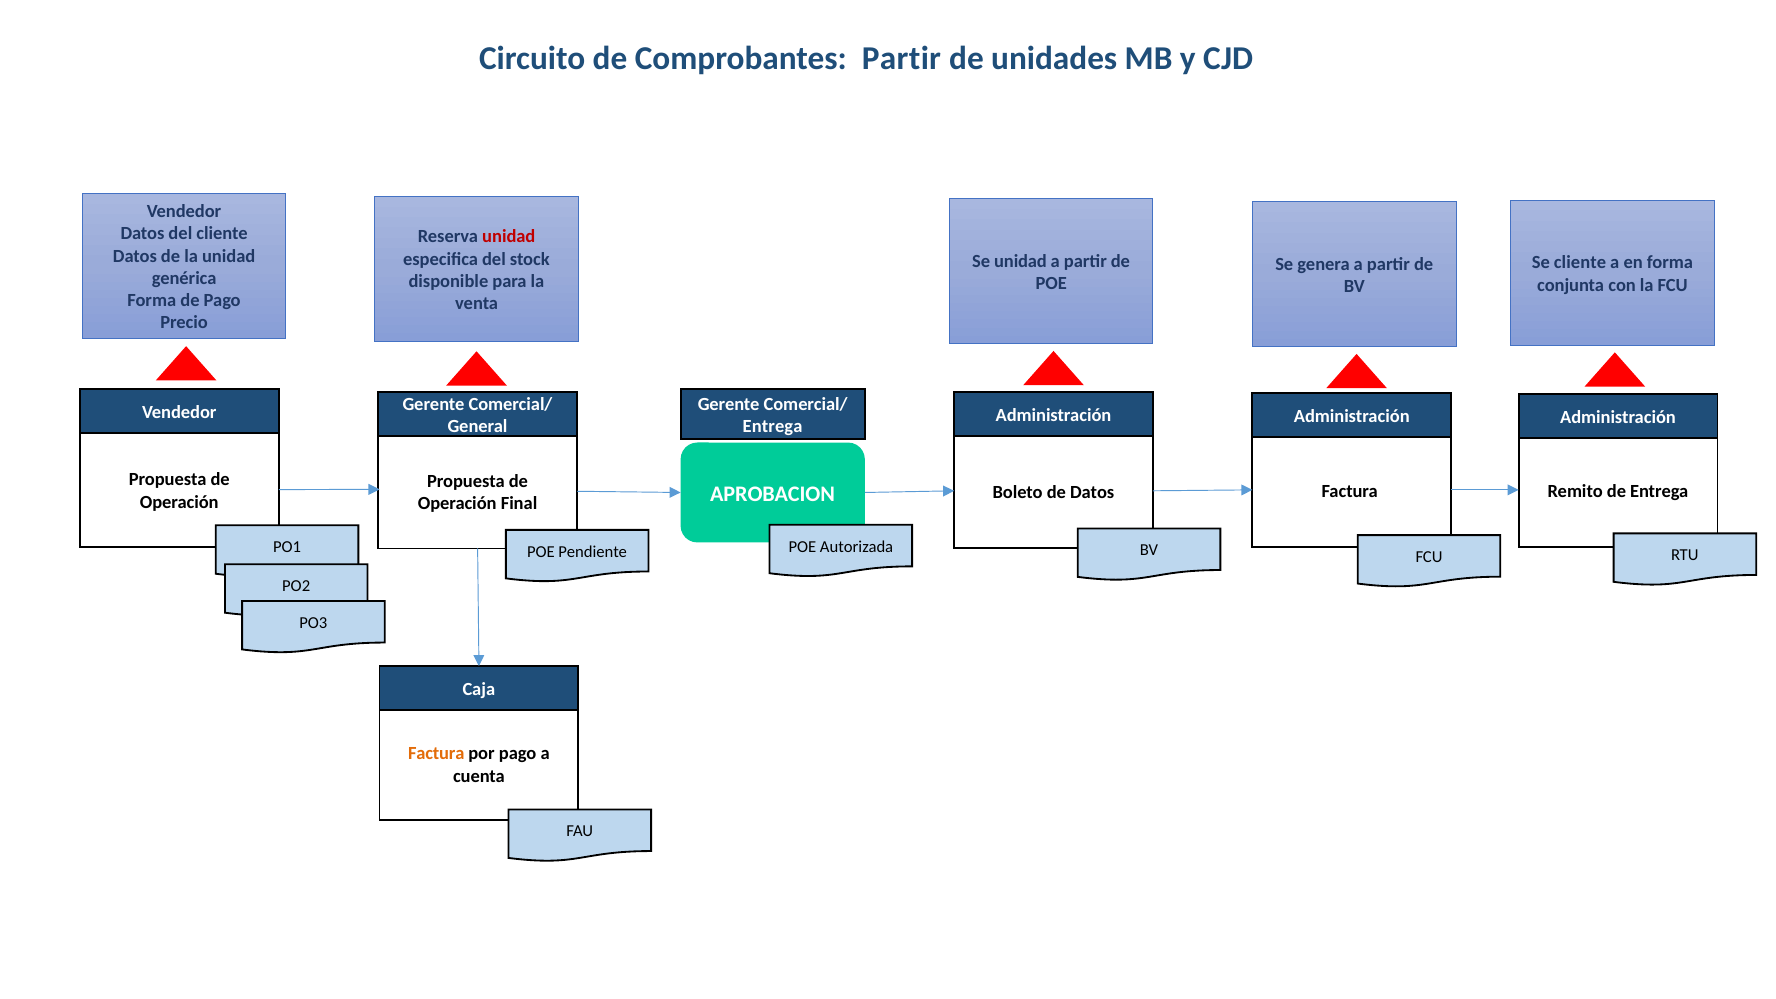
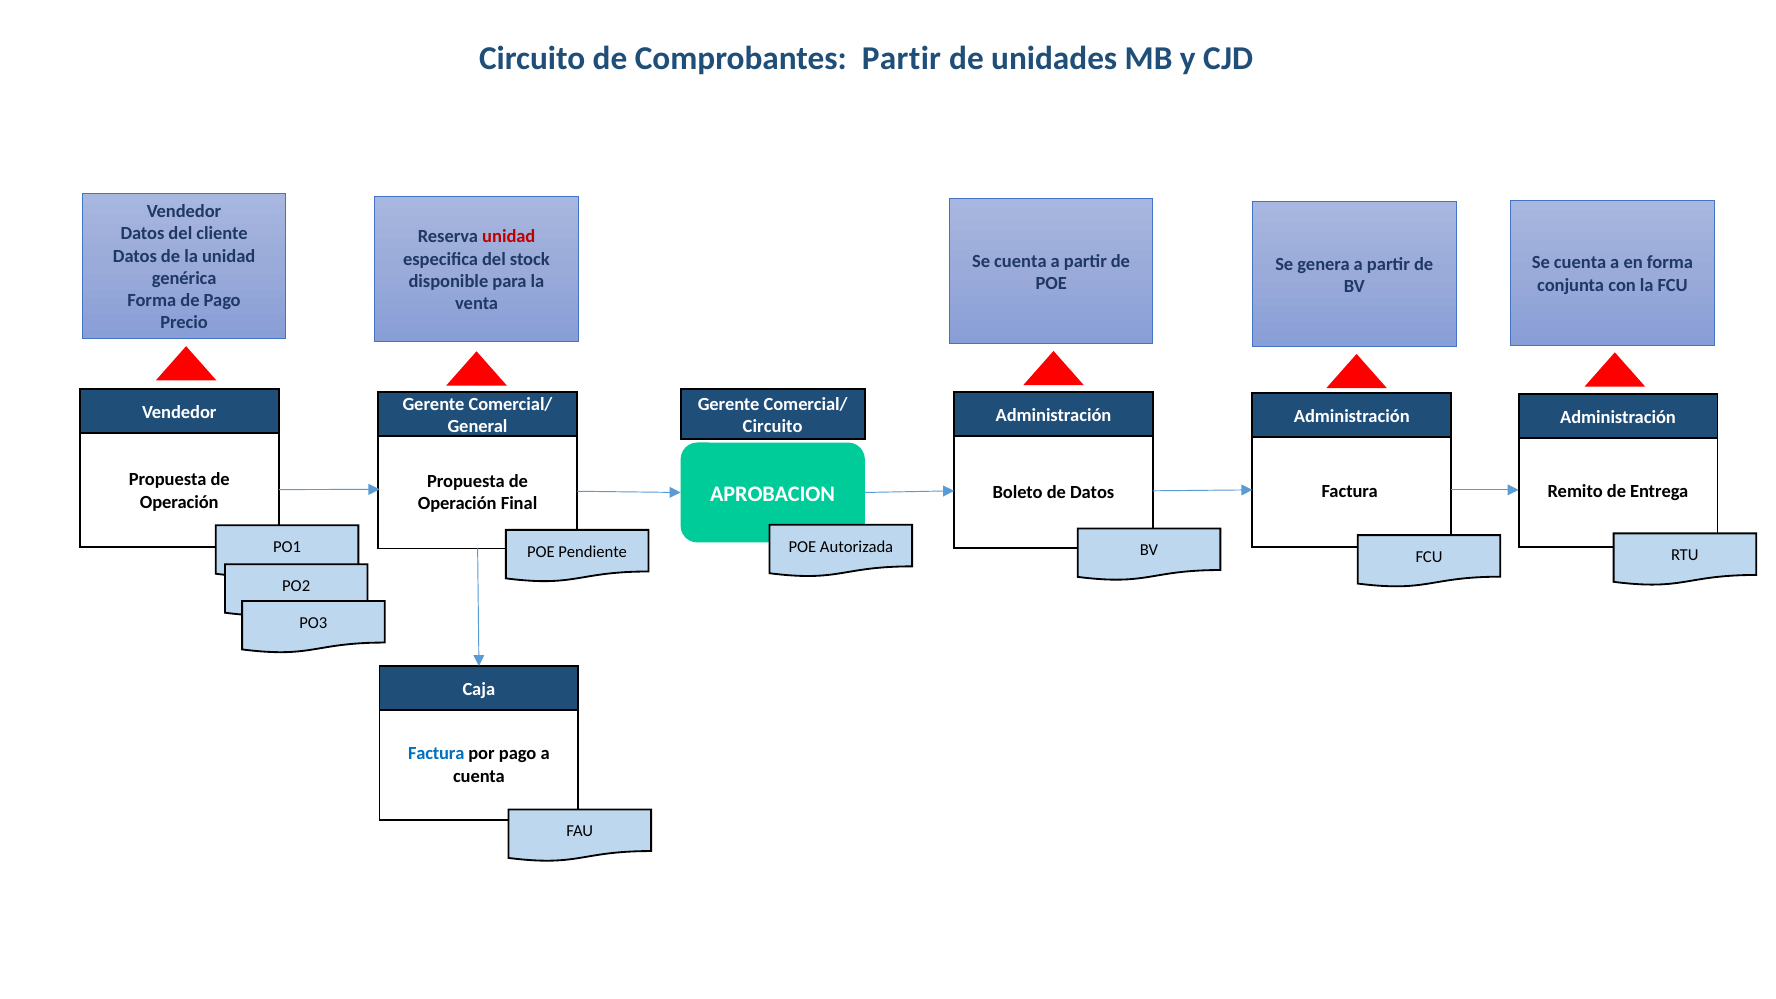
unidad: unidad -> cuenta (1020, 261)
cliente: cliente -> cuenta (1580, 263)
Entrega: Entrega -> Circuito (773, 426)
Factura colour: orange -> blue (436, 754)
